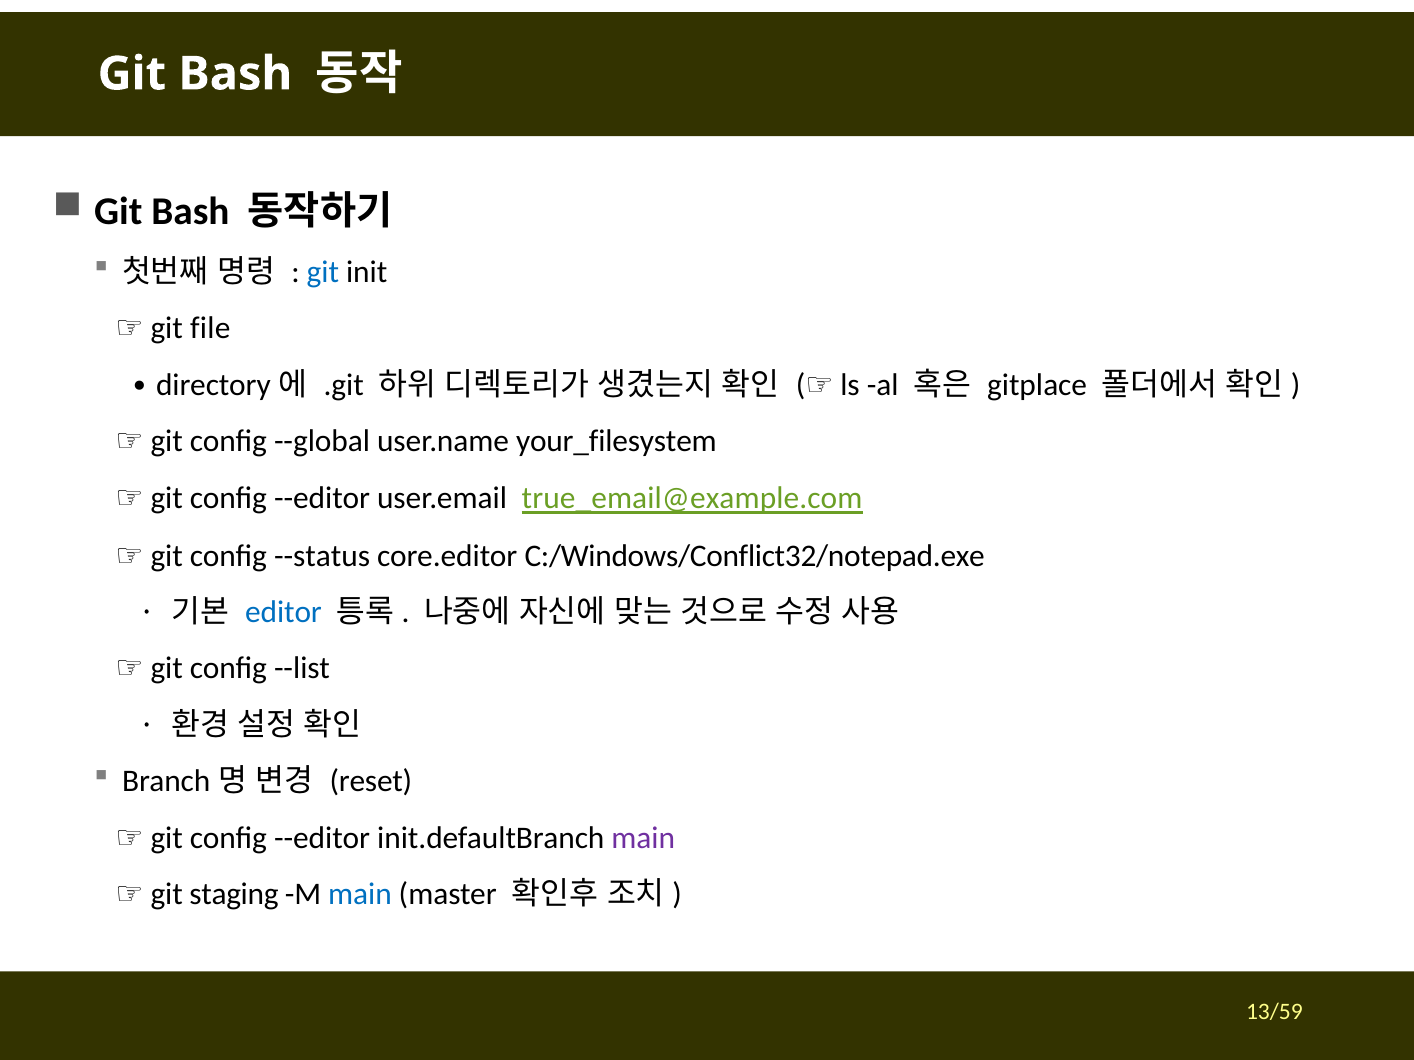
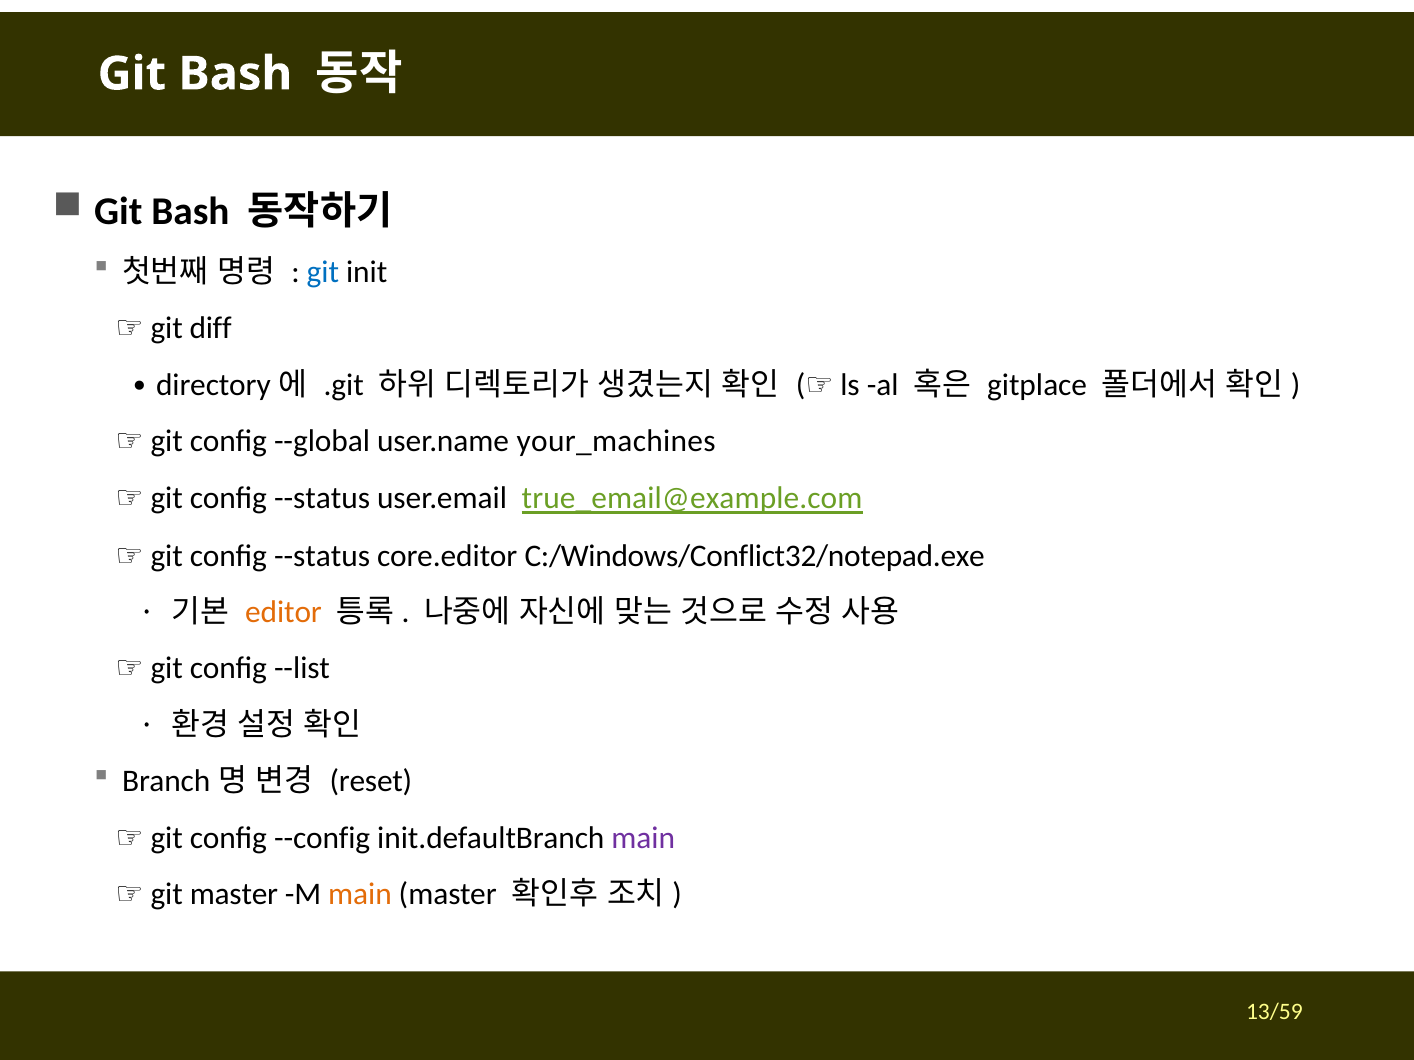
file: file -> diff (211, 329)
your_filesystem: your_filesystem -> your_machines (616, 442)
--editor: --editor -> --status (322, 499)
editor colour: blue -> orange (284, 612)
--editor: --editor -> --config (322, 838)
staging: staging -> master (234, 895)
main colour: blue -> orange (360, 895)
